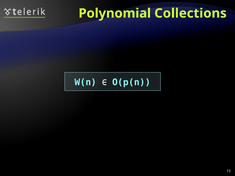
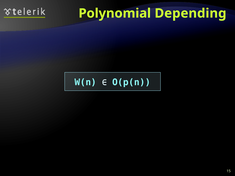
Collections: Collections -> Depending (190, 13)
